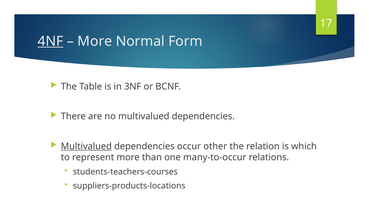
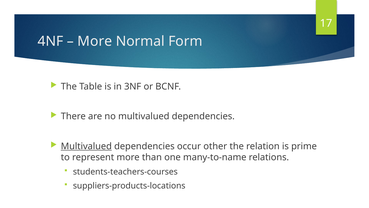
4NF underline: present -> none (51, 41)
which: which -> prime (304, 146)
many-to-occur: many-to-occur -> many-to-name (215, 157)
